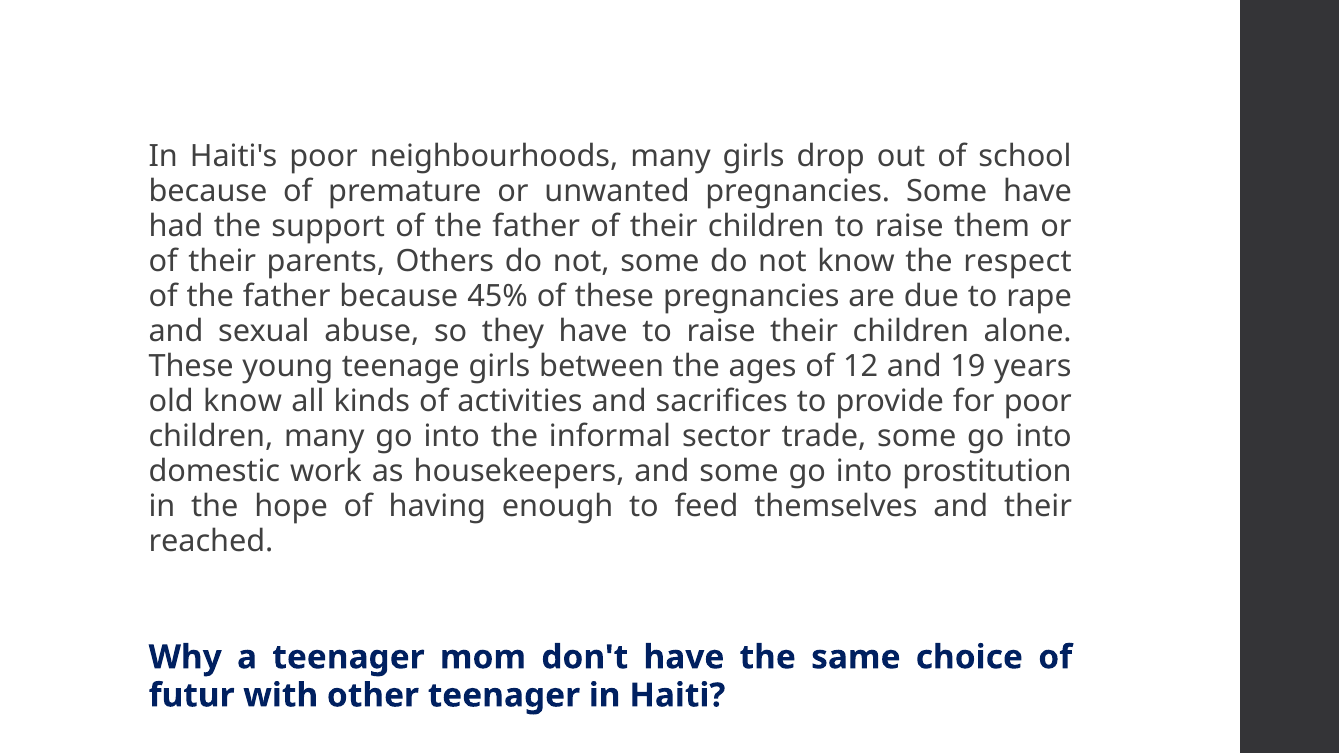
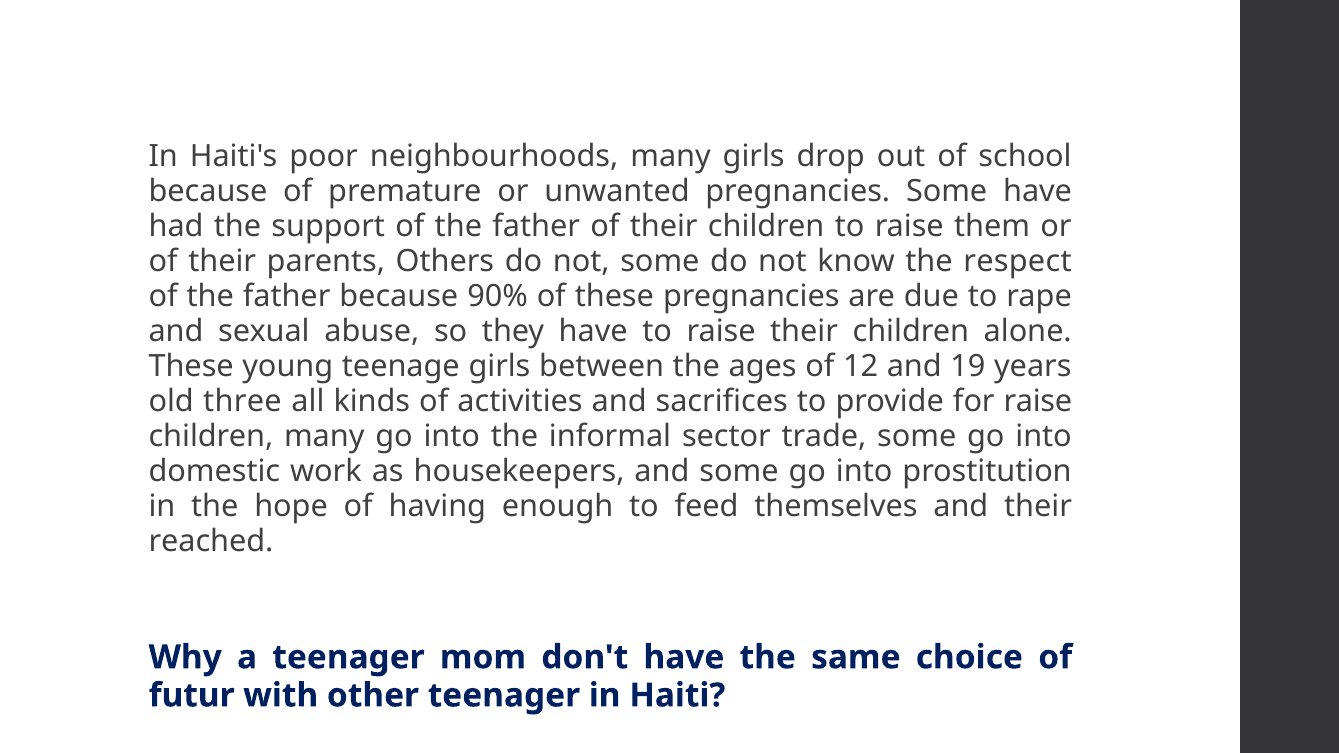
45%: 45% -> 90% (498, 297)
old know: know -> three (242, 401)
for poor: poor -> raise (1038, 401)
